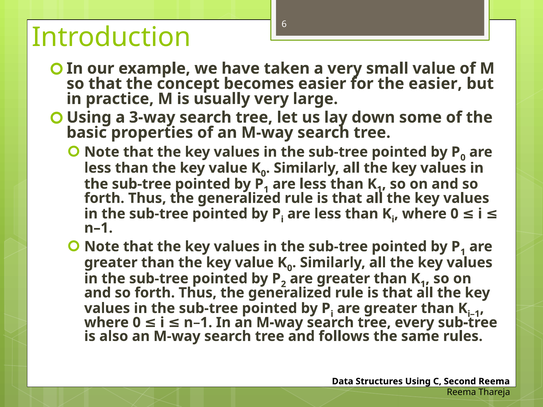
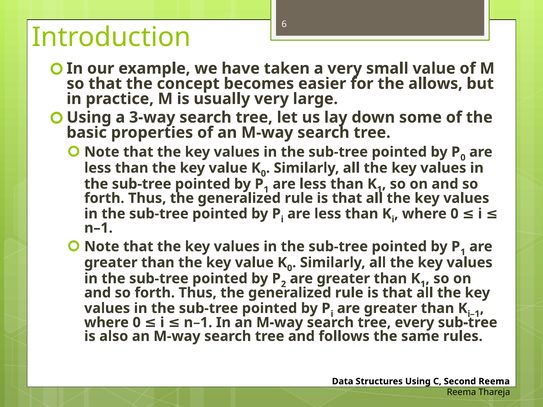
the easier: easier -> allows (435, 84)
